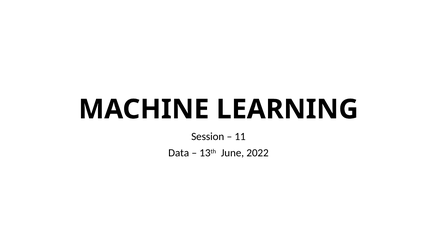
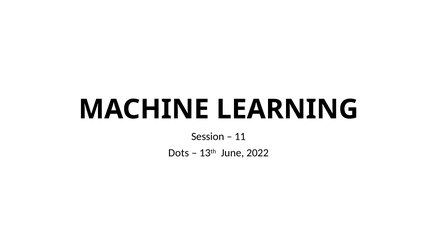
Data: Data -> Dots (179, 153)
